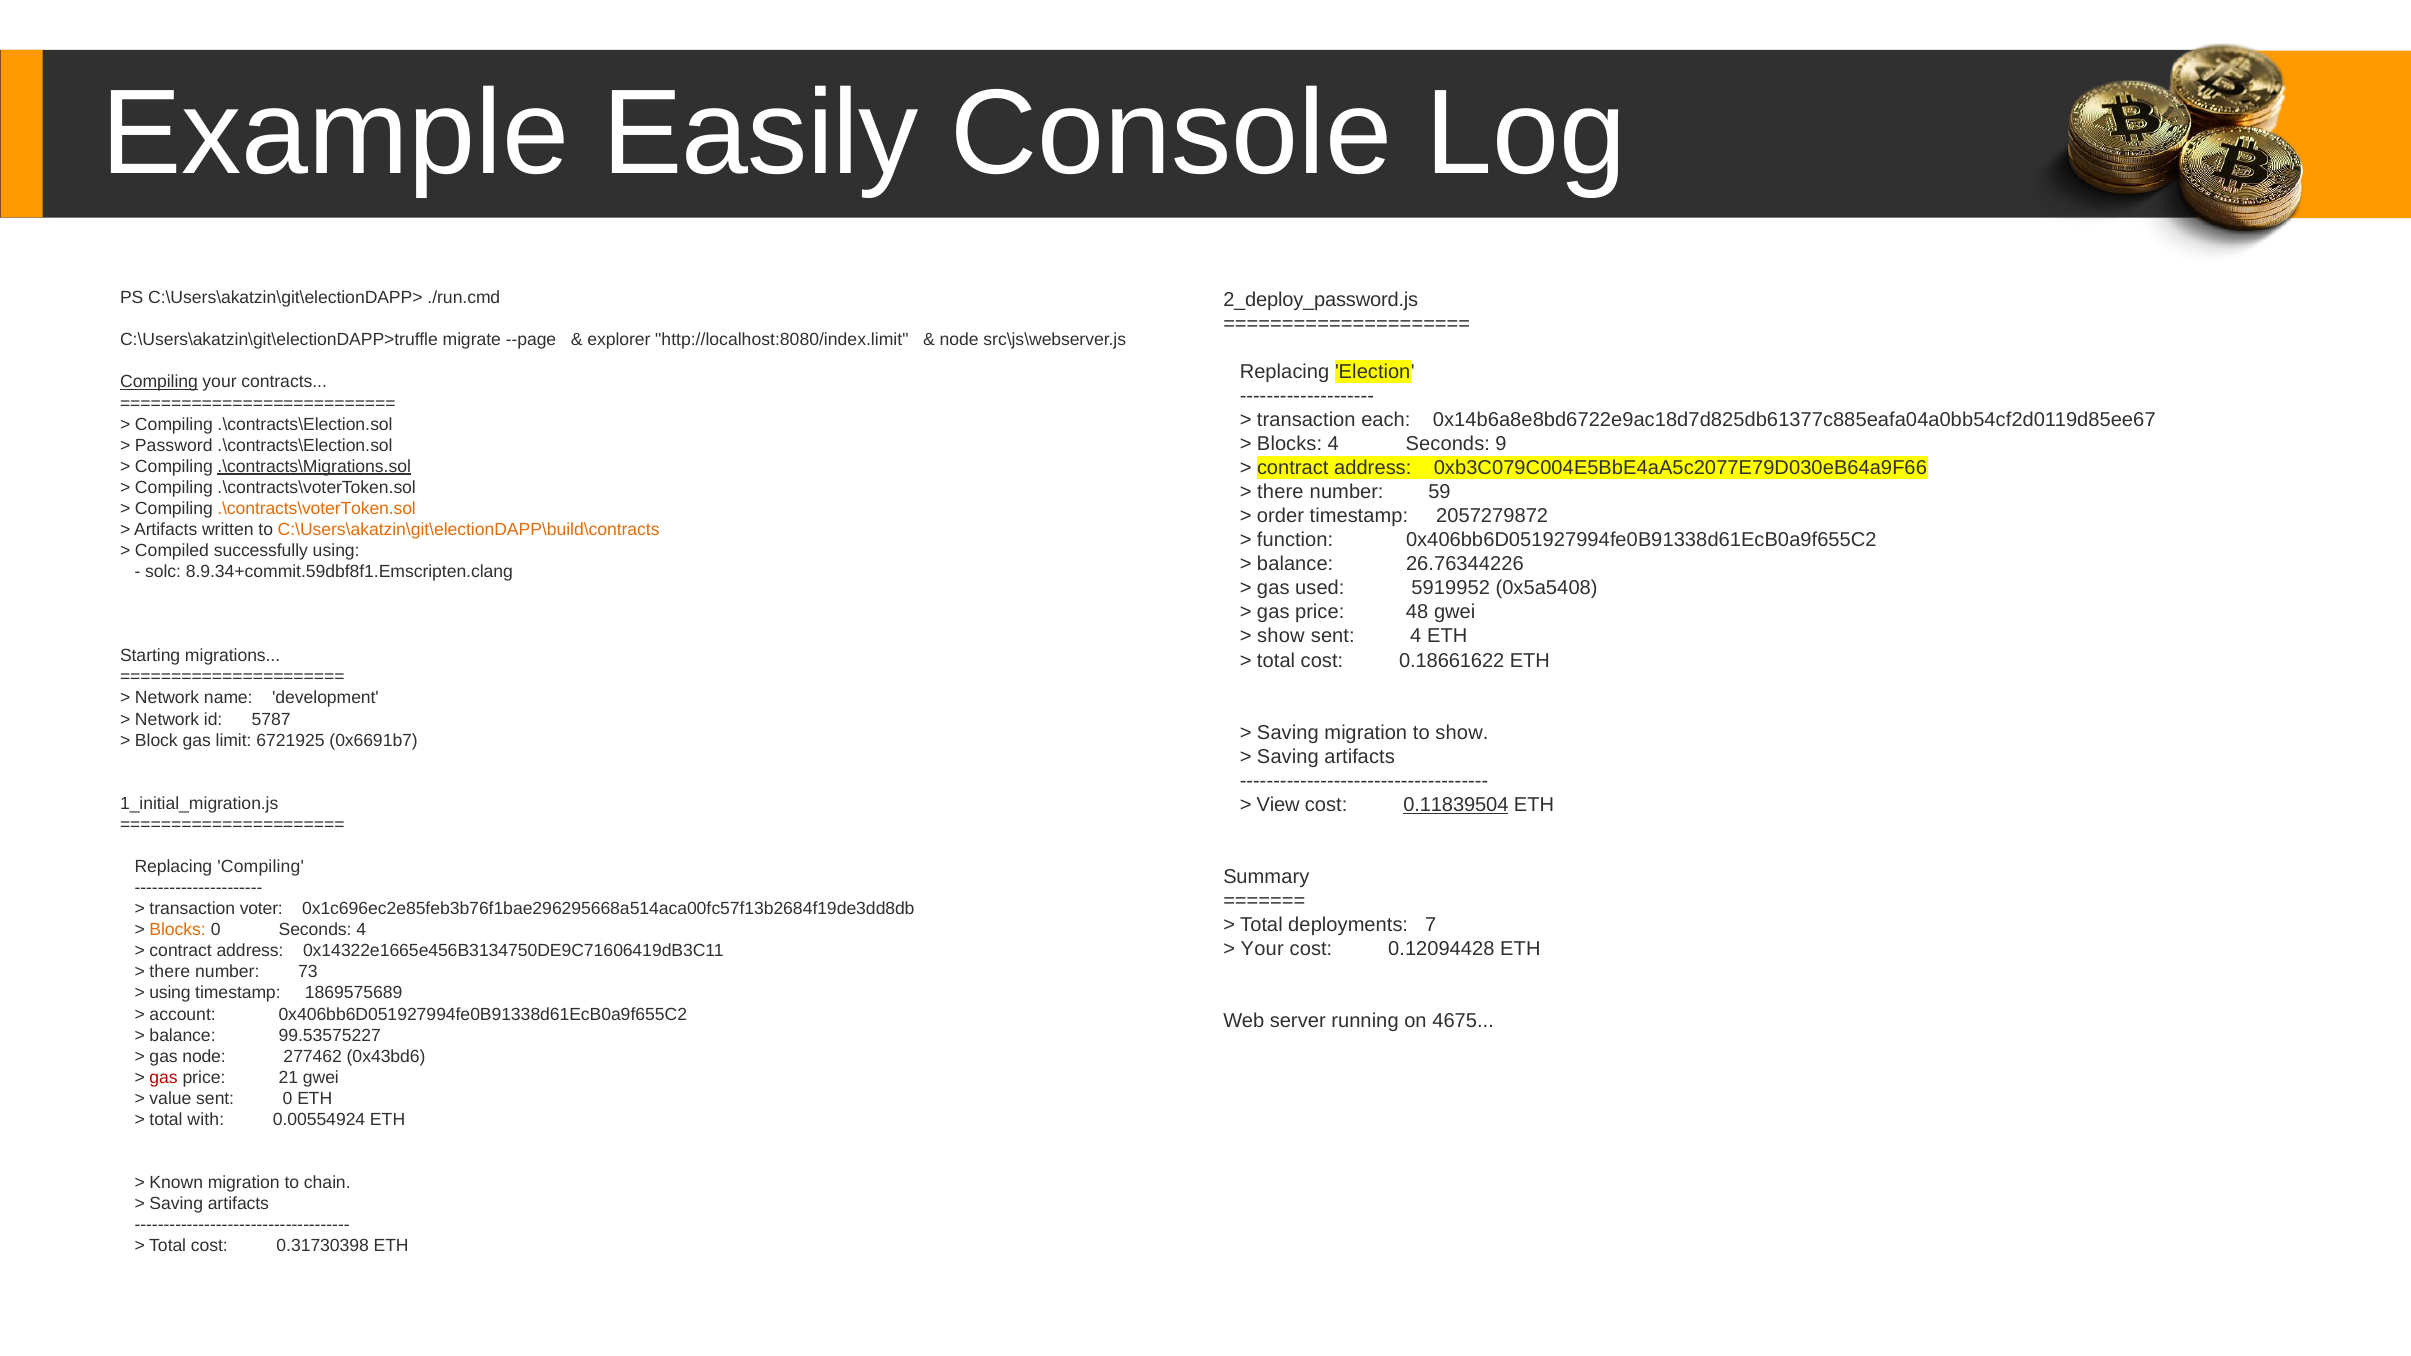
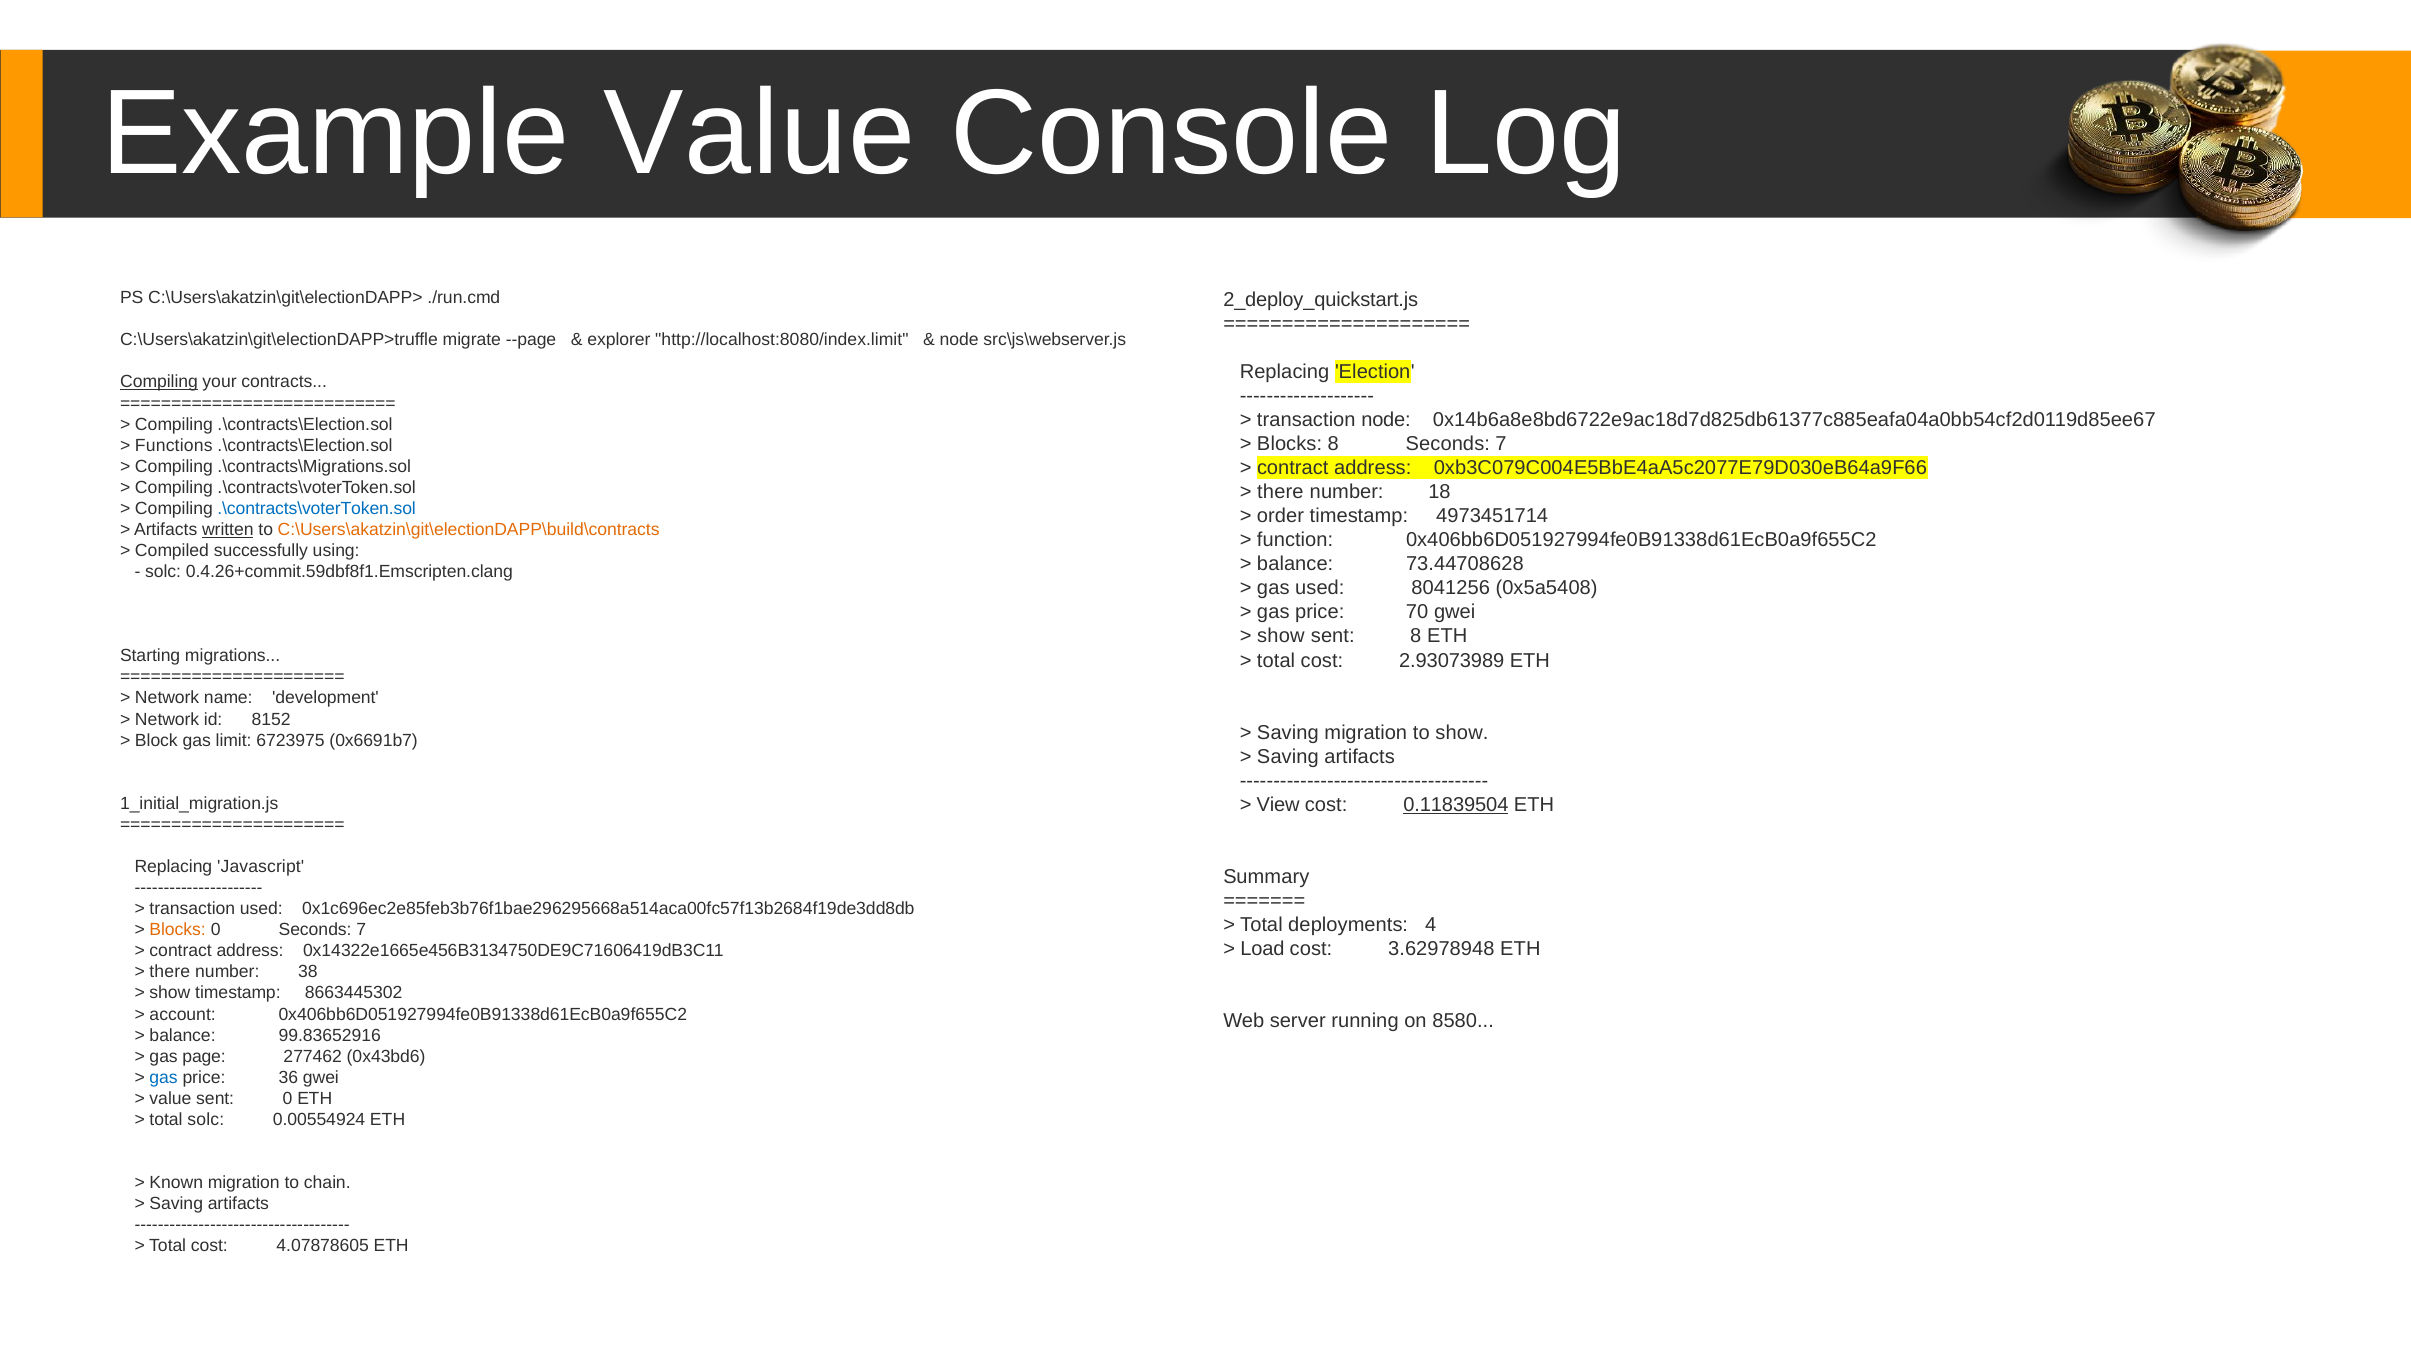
Example Easily: Easily -> Value (760, 133)
2_deploy_password.js: 2_deploy_password.js -> 2_deploy_quickstart.js (1321, 300)
transaction each: each -> node (1386, 420)
Blocks 4: 4 -> 8 (1333, 444)
9: 9 -> 7 (1501, 444)
Password: Password -> Functions (174, 445)
.\contracts\Migrations.sol underline: present -> none (314, 466)
59: 59 -> 18 (1439, 492)
.\contracts\voterToken.sol colour: orange -> blue (317, 509)
2057279872: 2057279872 -> 4973451714 (1492, 516)
written underline: none -> present (228, 530)
26.76344226: 26.76344226 -> 73.44708628 (1465, 564)
8.9.34+commit.59dbf8f1.Emscripten.clang: 8.9.34+commit.59dbf8f1.Emscripten.clang -> 0.4.26+commit.59dbf8f1.Emscripten.clang (349, 572)
5919952: 5919952 -> 8041256 (1451, 588)
48: 48 -> 70 (1417, 612)
sent 4: 4 -> 8 (1416, 636)
0.18661622: 0.18661622 -> 2.93073989 (1452, 660)
5787: 5787 -> 8152 (271, 719)
6721925: 6721925 -> 6723975 (290, 740)
Replacing Compiling: Compiling -> Javascript (261, 867)
transaction voter: voter -> used (261, 909)
7: 7 -> 4 (1431, 925)
0 Seconds 4: 4 -> 7 (361, 930)
Your: Your -> Load (1262, 949)
0.12094428: 0.12094428 -> 3.62978948 (1441, 949)
73: 73 -> 38 (308, 972)
using: using -> show (170, 993)
1869575689: 1869575689 -> 8663445302 (354, 993)
4675: 4675 -> 8580 (1463, 1021)
99.53575227: 99.53575227 -> 99.83652916 (330, 1035)
gas node: node -> page (204, 1056)
gas colour: red -> blue (164, 1078)
21: 21 -> 36 (288, 1078)
total with: with -> solc (206, 1120)
0.31730398: 0.31730398 -> 4.07878605 (323, 1246)
